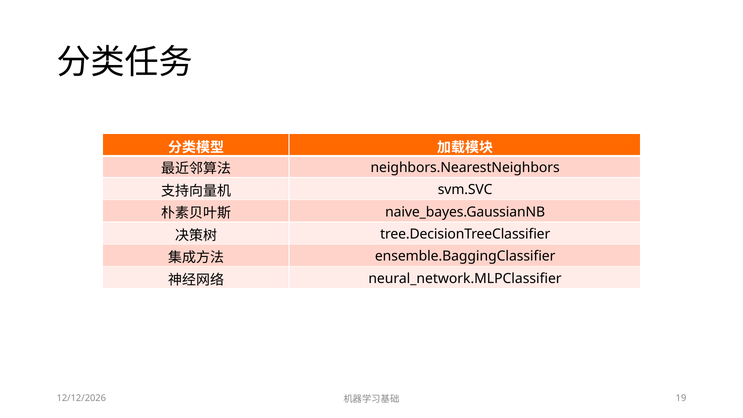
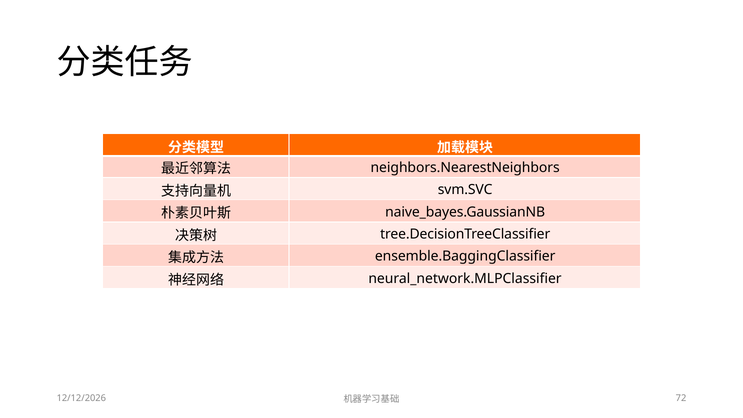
19: 19 -> 72 (681, 398)
